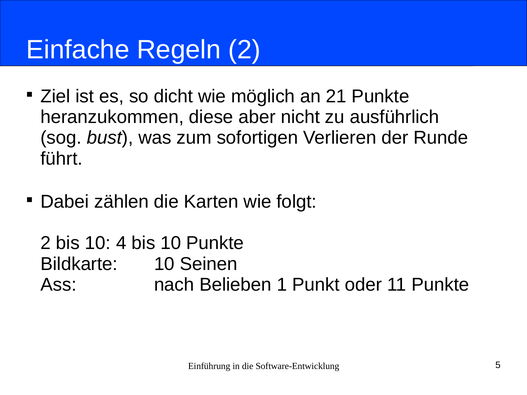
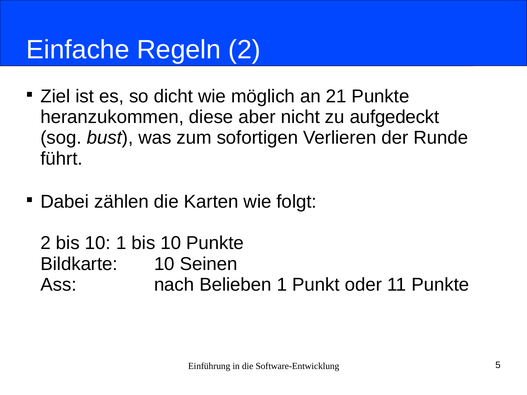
ausführlich: ausführlich -> aufgedeckt (394, 117)
10 4: 4 -> 1 (121, 243)
